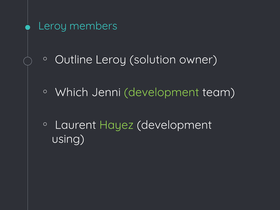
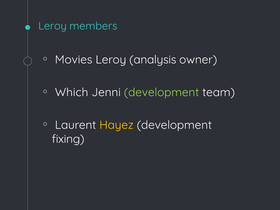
Outline: Outline -> Movies (74, 60)
solution: solution -> analysis (153, 60)
Hayez colour: light green -> yellow (116, 125)
using: using -> fixing (68, 139)
